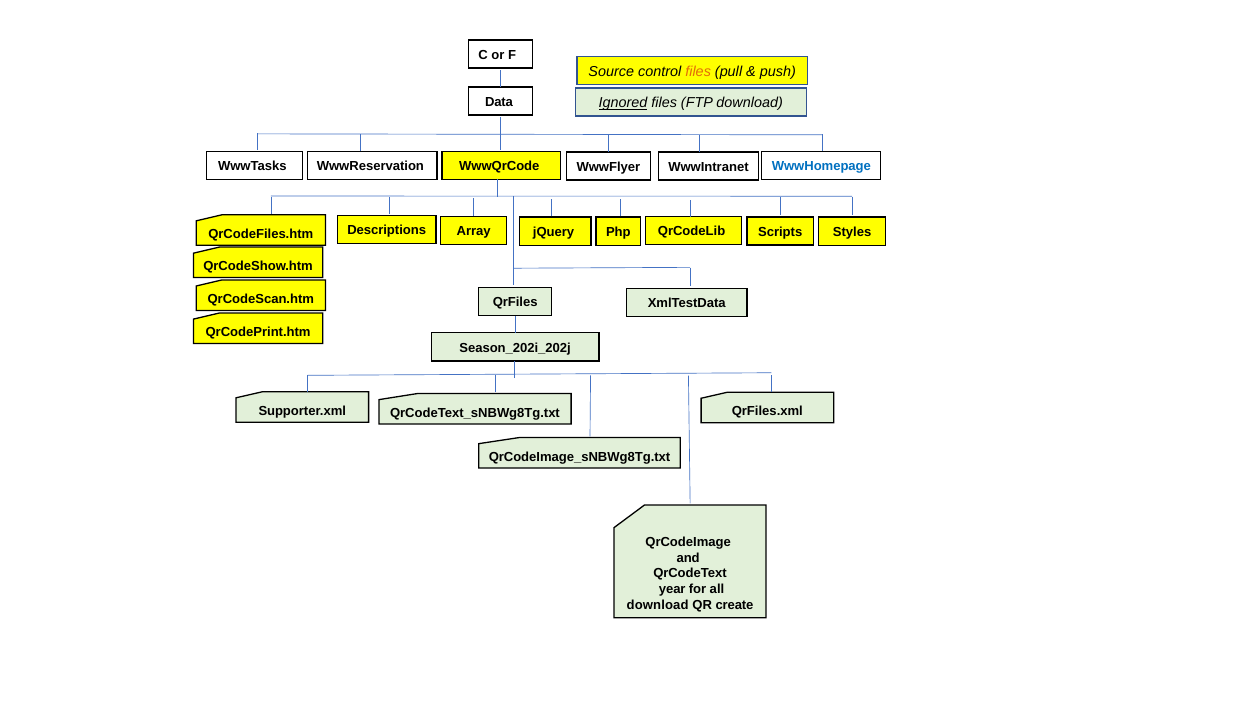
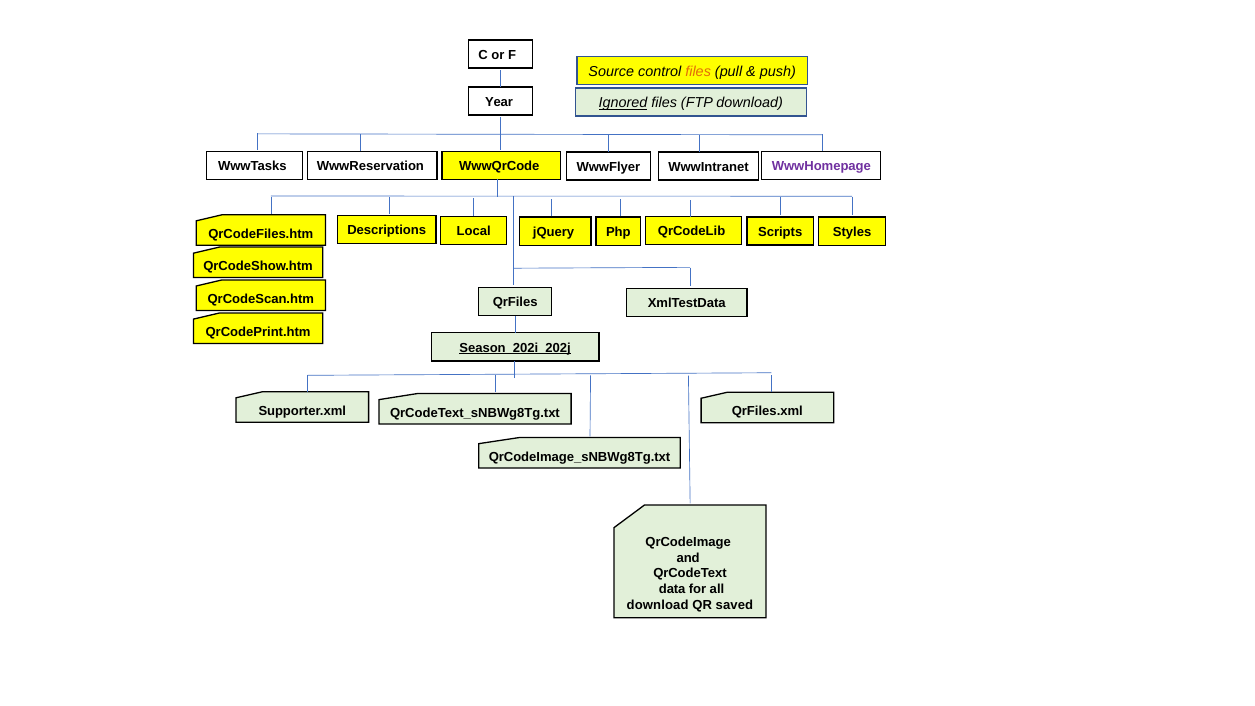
Data: Data -> Year (499, 102)
WwwHomepage colour: blue -> purple (821, 166)
Array: Array -> Local (474, 231)
Season_202i_202j underline: none -> present (515, 348)
year: year -> data (672, 589)
create: create -> saved (734, 605)
